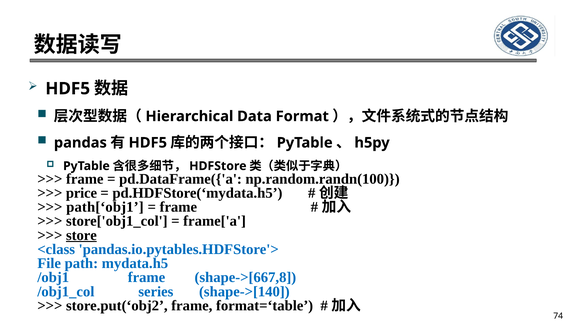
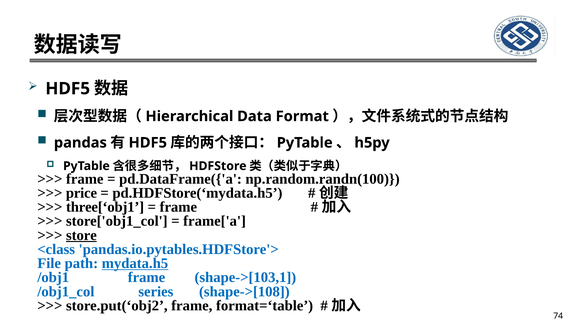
path[‘obj1: path[‘obj1 -> three[‘obj1 (105, 207)
mydata.h5 underline: none -> present (135, 264)
shape->[667,8: shape->[667,8 -> shape->[103,1 (245, 278)
shape->[140: shape->[140 -> shape->[108 (244, 292)
